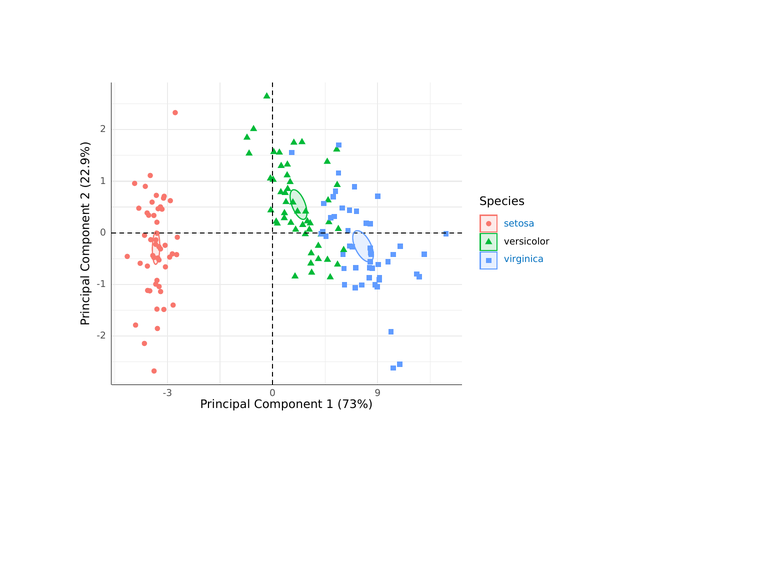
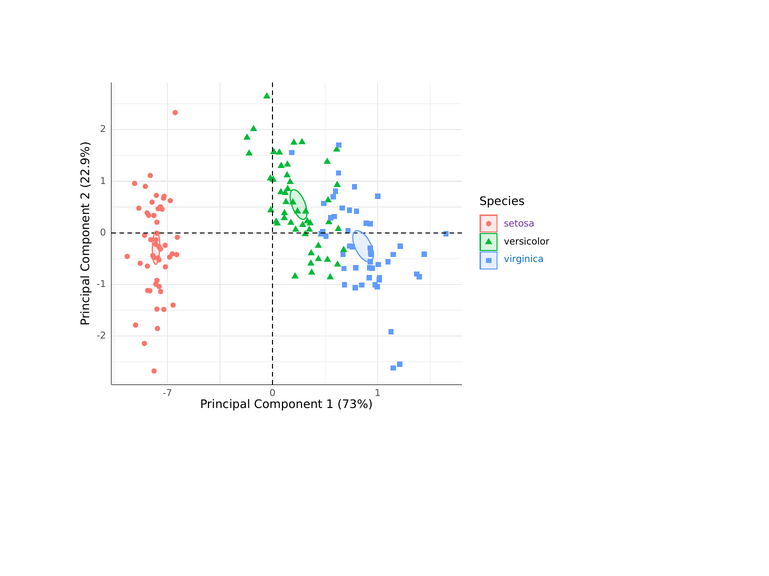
setosa colour: blue -> purple (519, 224)
-3: -3 -> -7 (167, 394)
9: 9 -> 1 (378, 394)
